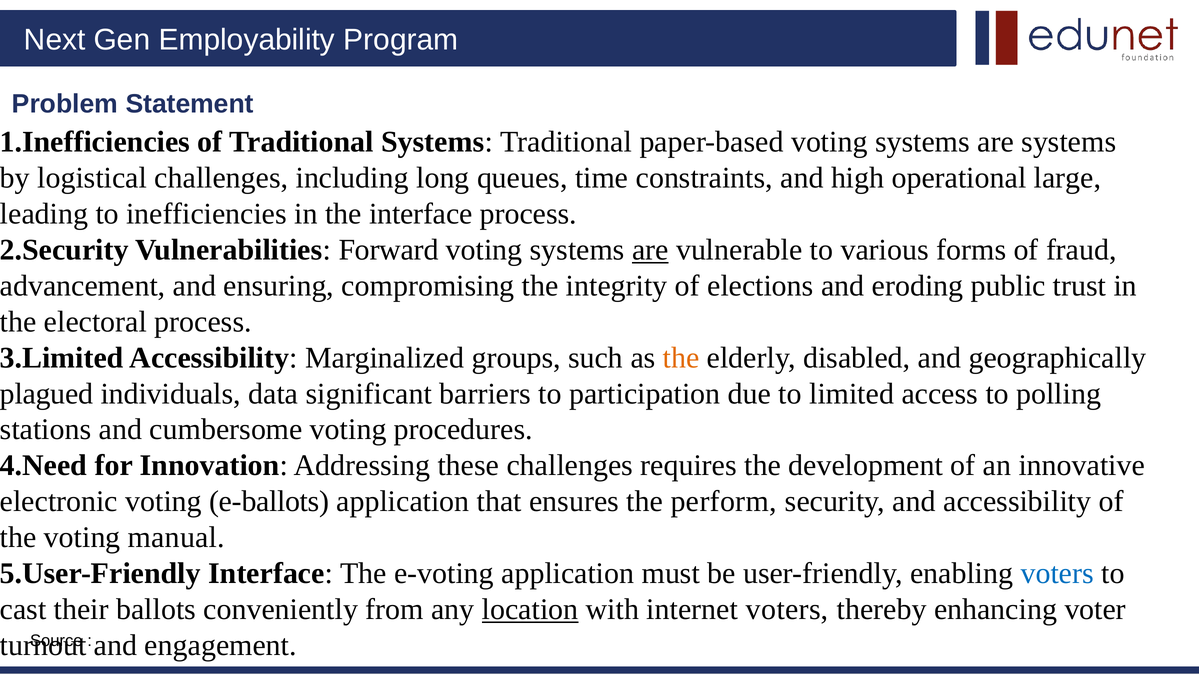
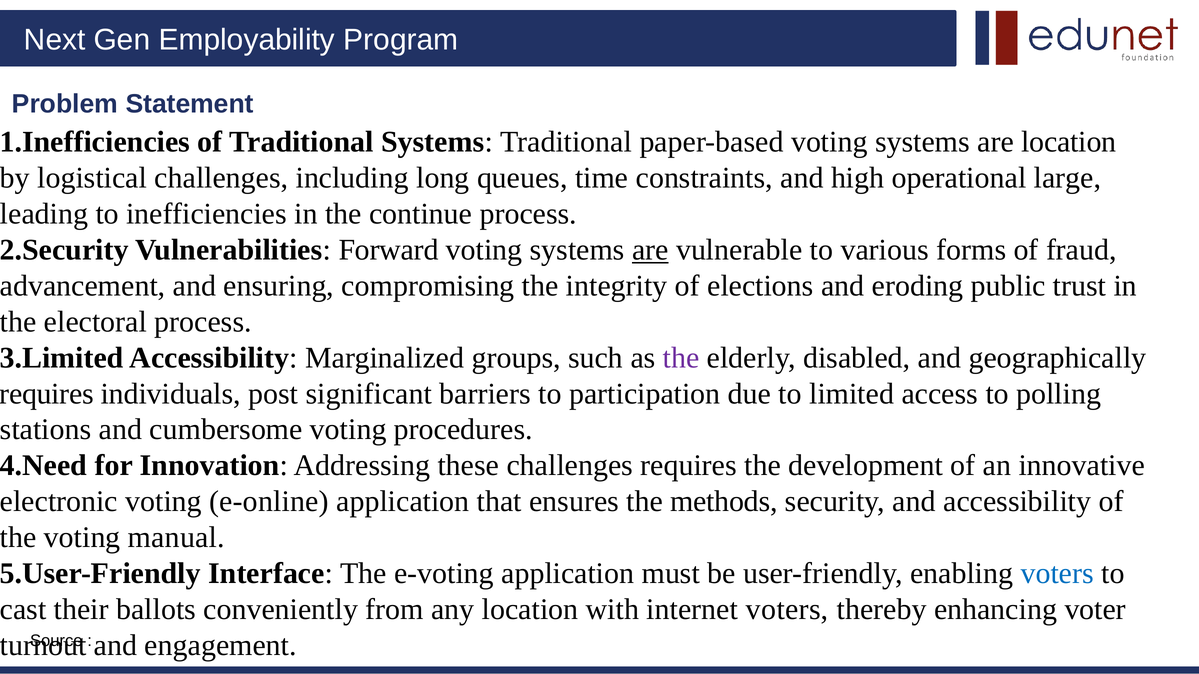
are systems: systems -> location (1069, 142)
the interface: interface -> continue (421, 214)
the colour: orange -> purple (681, 358)
plagued: plagued -> requires (47, 394)
data: data -> post (273, 394)
e-ballots: e-ballots -> e-online (269, 502)
perform: perform -> methods (724, 502)
location underline: present -> none (530, 610)
